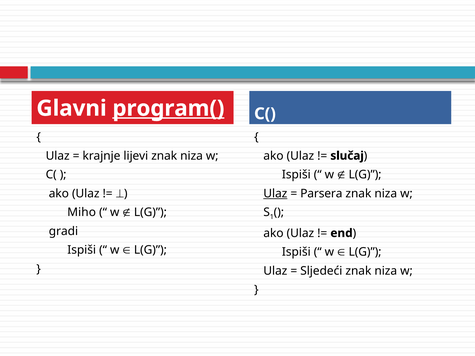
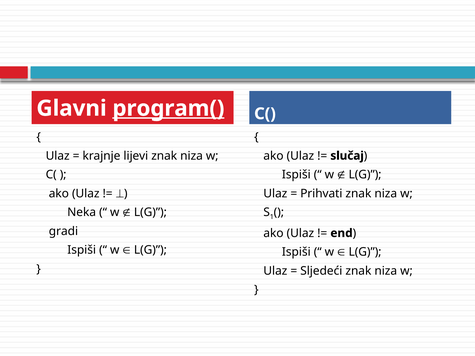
Ulaz underline: present -> none (275, 194)
Parsera: Parsera -> Prihvati (321, 194)
Miho: Miho -> Neka (82, 212)
